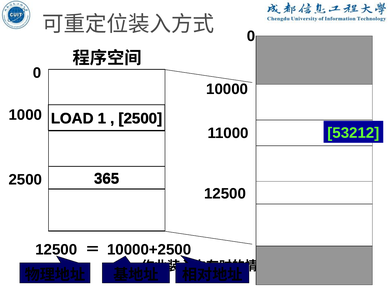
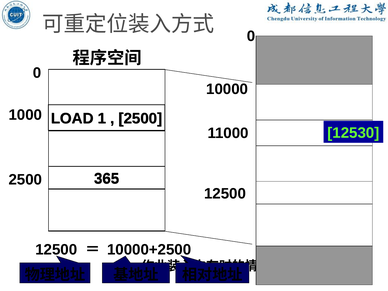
53212: 53212 -> 12530 (353, 133)
